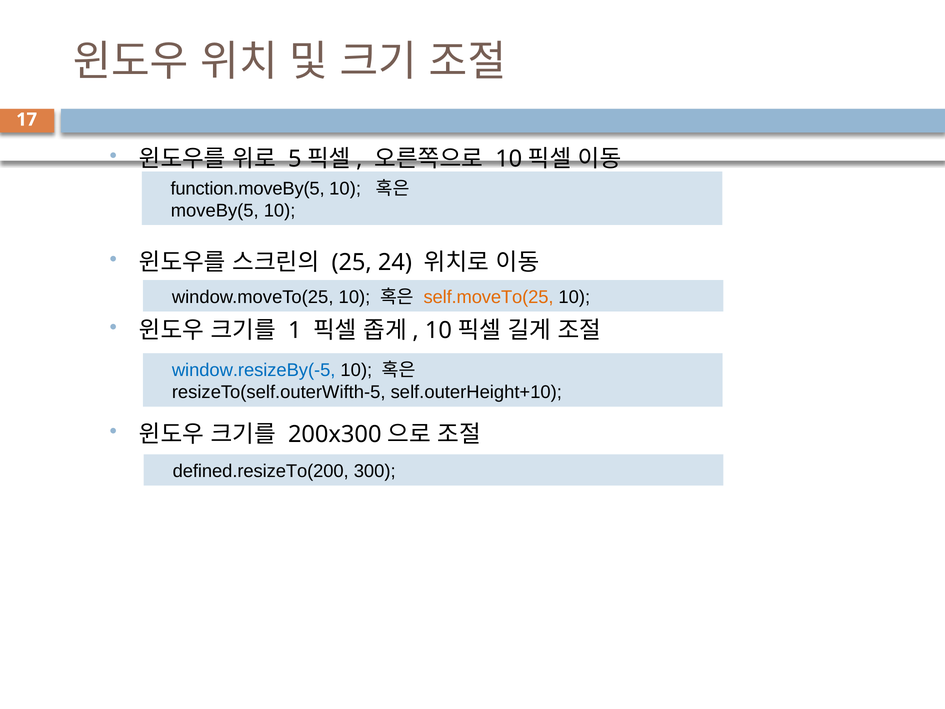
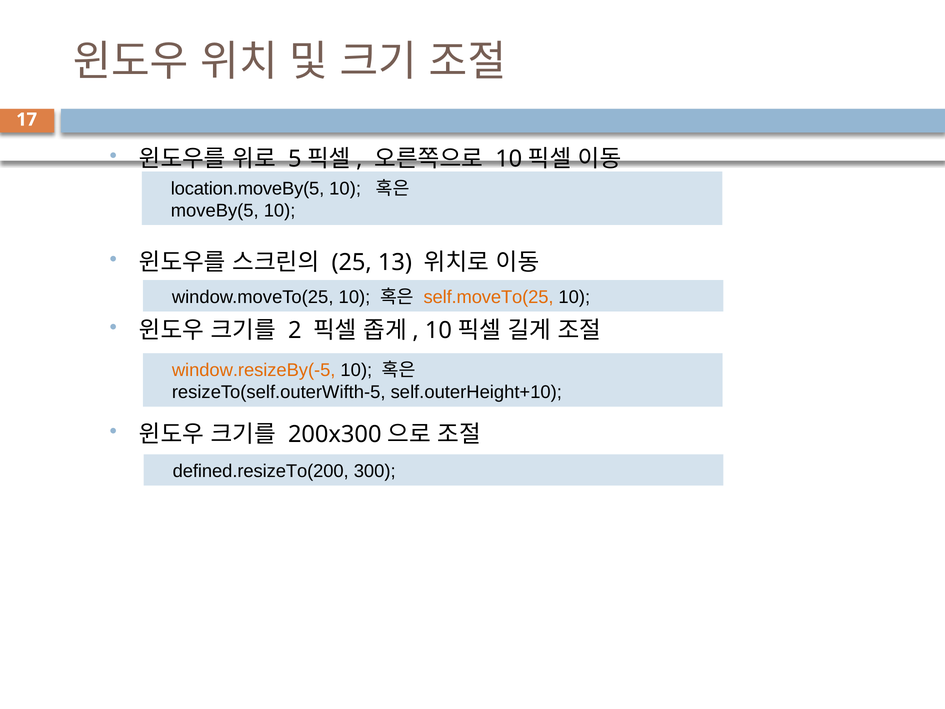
function.moveBy(5: function.moveBy(5 -> location.moveBy(5 (248, 188)
24: 24 -> 13 (395, 263)
1: 1 -> 2 (295, 331)
window.resizeBy(-5 colour: blue -> orange (254, 370)
